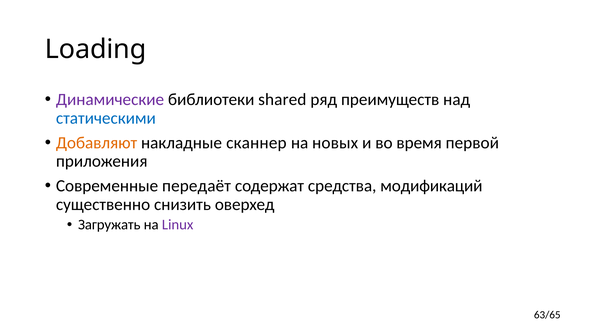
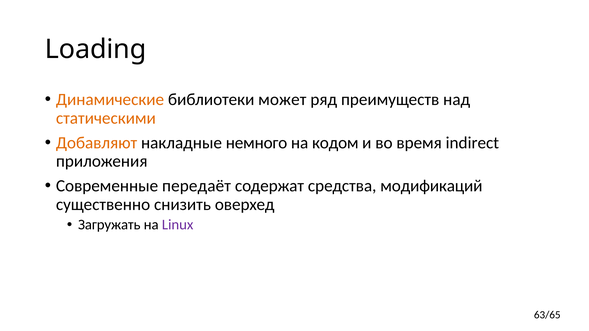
Динамические colour: purple -> orange (110, 100)
shared: shared -> может (282, 100)
статическими colour: blue -> orange (106, 118)
сканнер: сканнер -> немного (257, 143)
новых: новых -> кодом (335, 143)
первой: первой -> indirect (472, 143)
